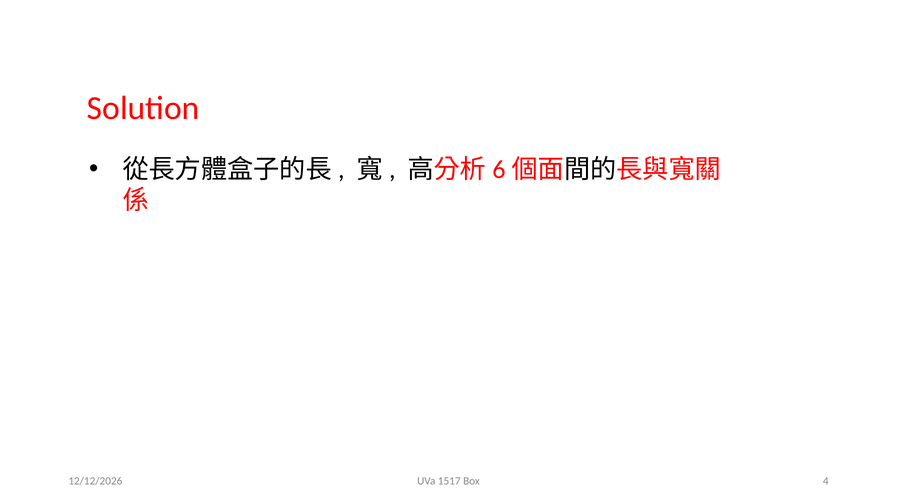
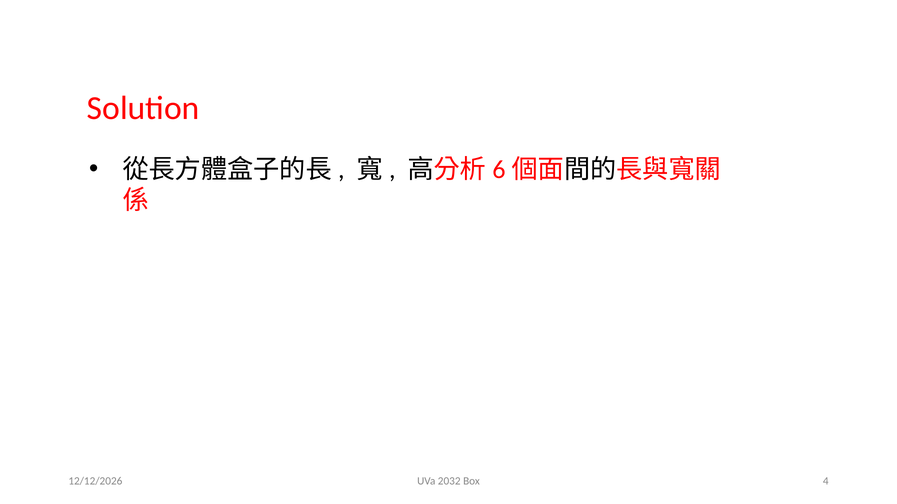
1517: 1517 -> 2032 (449, 482)
